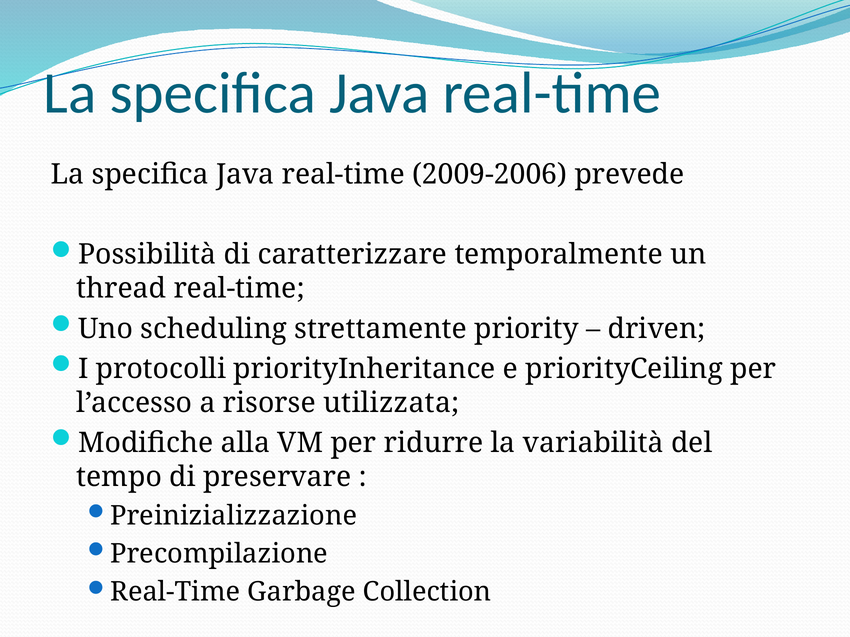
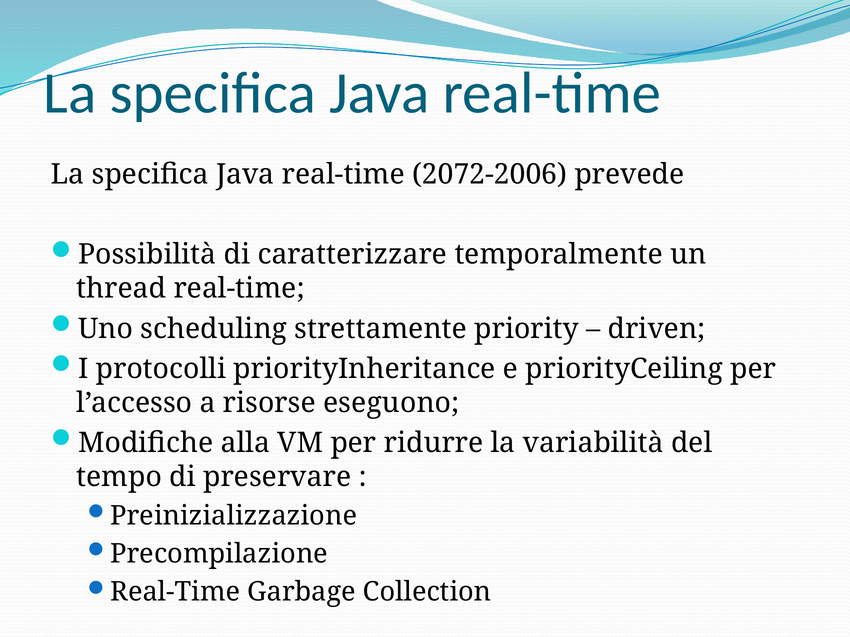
2009-2006: 2009-2006 -> 2072-2006 (490, 175)
utilizzata: utilizzata -> eseguono (391, 403)
